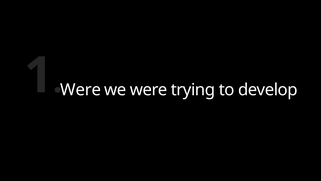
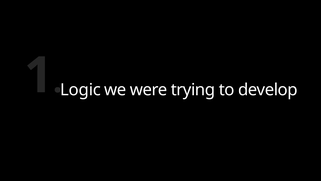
Were: Were -> Logic (81, 90)
